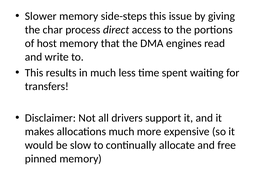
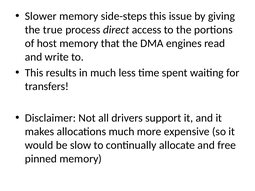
char: char -> true (53, 30)
